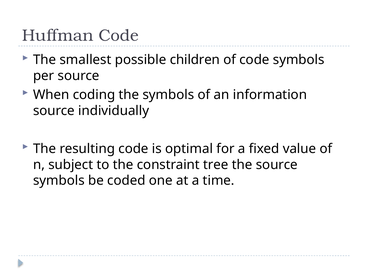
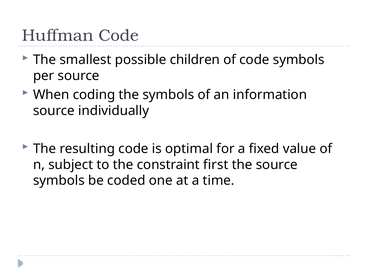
tree: tree -> first (216, 165)
